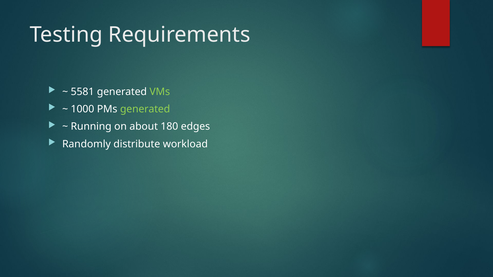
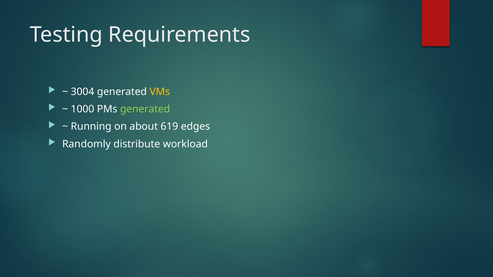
5581: 5581 -> 3004 (82, 92)
VMs colour: light green -> yellow (160, 92)
180: 180 -> 619 (169, 127)
